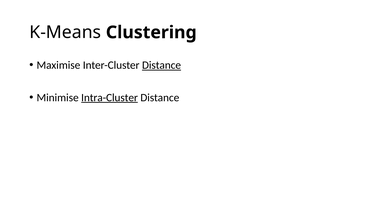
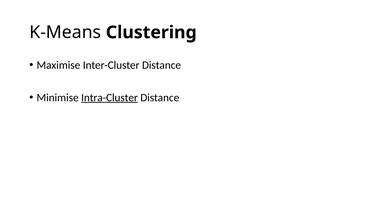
Distance underline: present -> none (162, 65)
